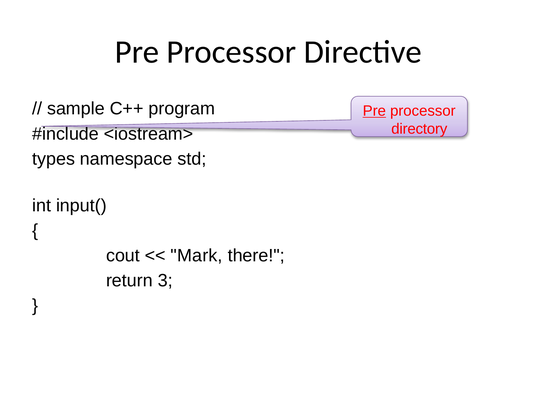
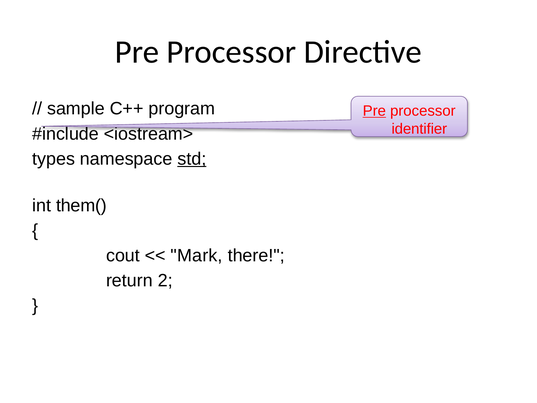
directory: directory -> identifier (419, 129)
std underline: none -> present (192, 159)
input(: input( -> them( (81, 205)
3: 3 -> 2 (165, 280)
